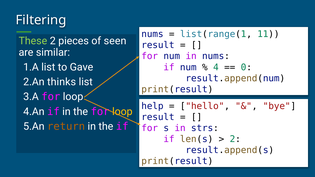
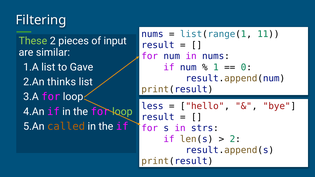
seen: seen -> input (115, 41)
4: 4 -> 1 (216, 67)
help: help -> less (152, 106)
loop colour: yellow -> light green (122, 112)
return: return -> called (66, 127)
